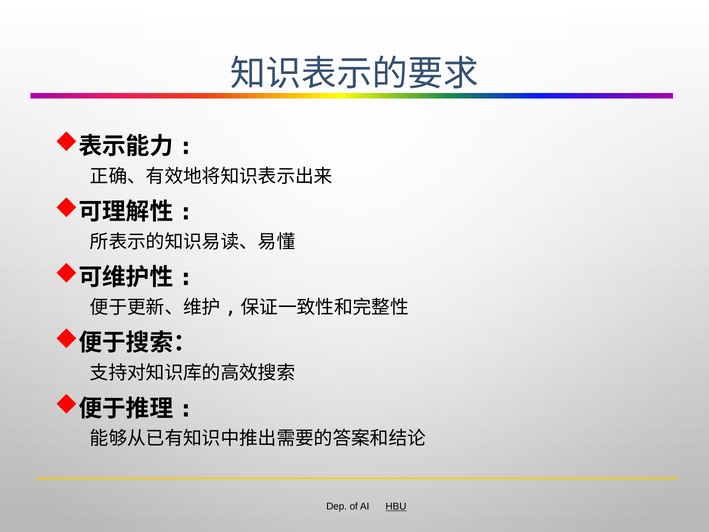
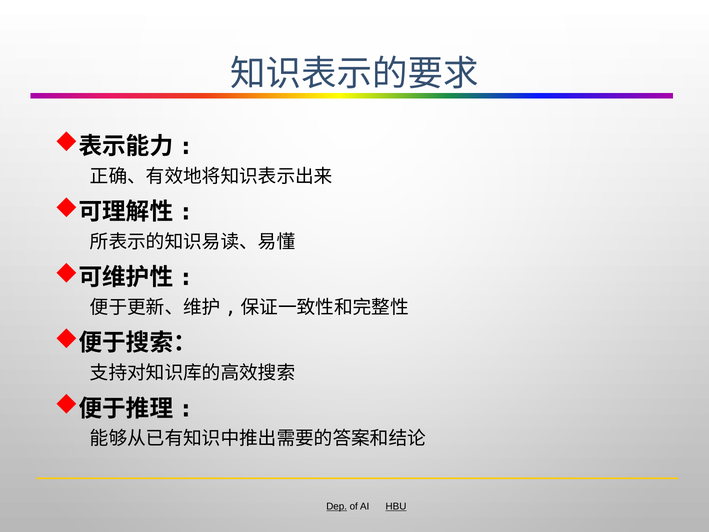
Dep underline: none -> present (337, 506)
